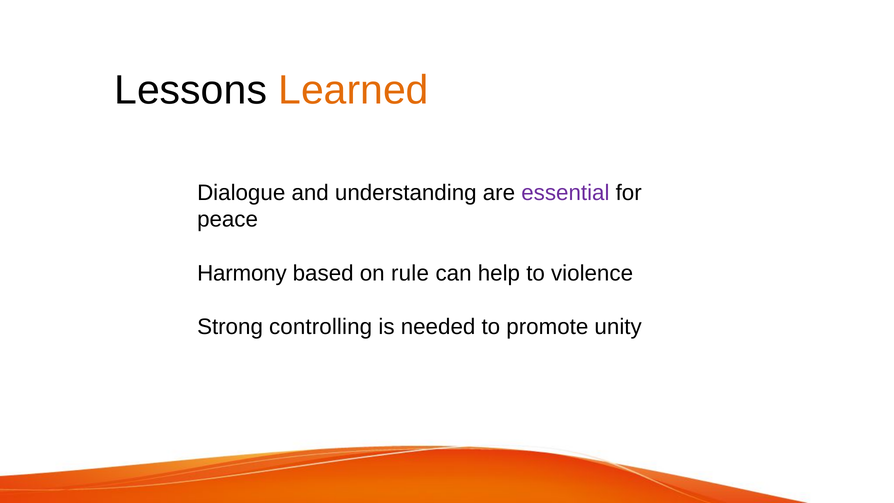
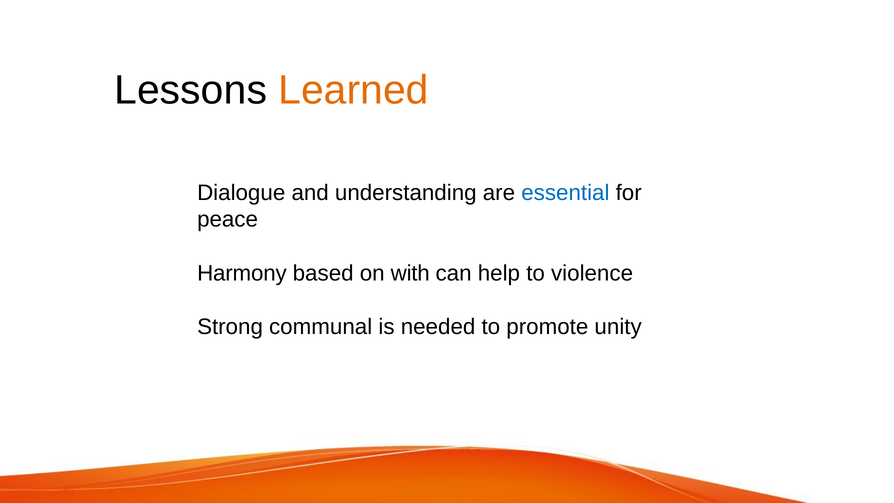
essential colour: purple -> blue (565, 193)
rule: rule -> with (410, 273)
controlling: controlling -> communal (321, 327)
